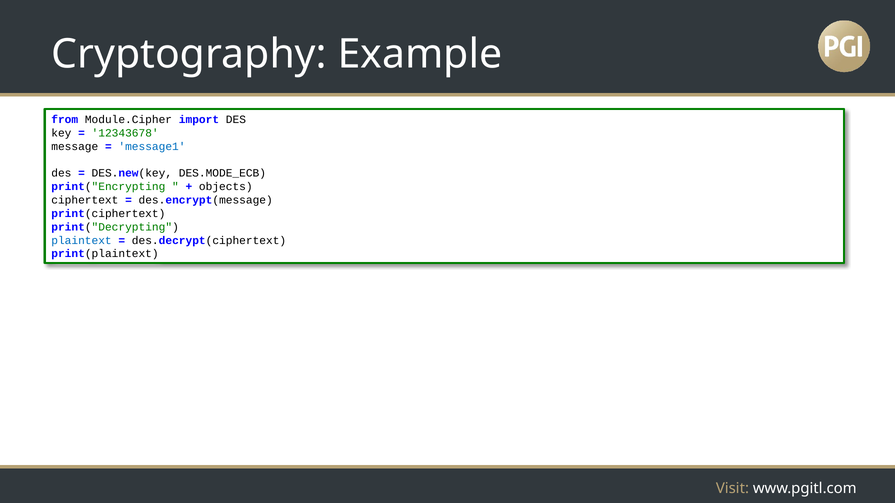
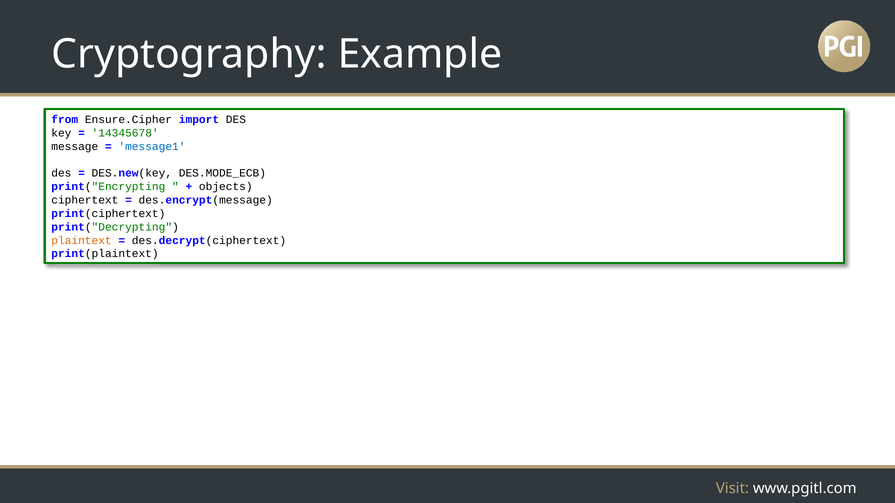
Module.Cipher: Module.Cipher -> Ensure.Cipher (128, 120)
12343678: 12343678 -> 14345678 (125, 133)
plaintext colour: blue -> orange (82, 241)
